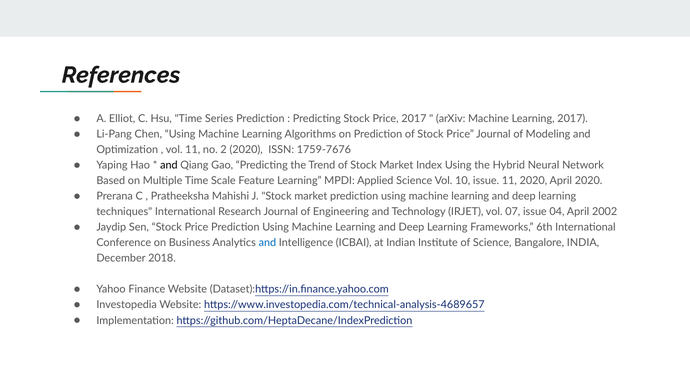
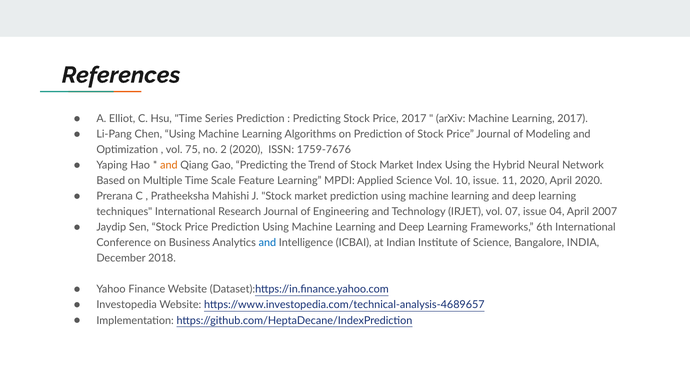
vol 11: 11 -> 75 (193, 150)
and colour: black -> orange (169, 165)
2002: 2002 -> 2007 (605, 212)
